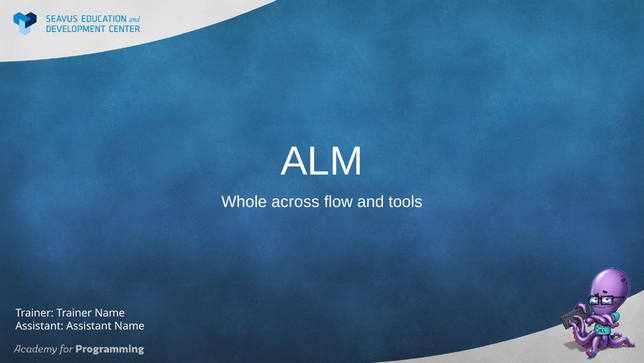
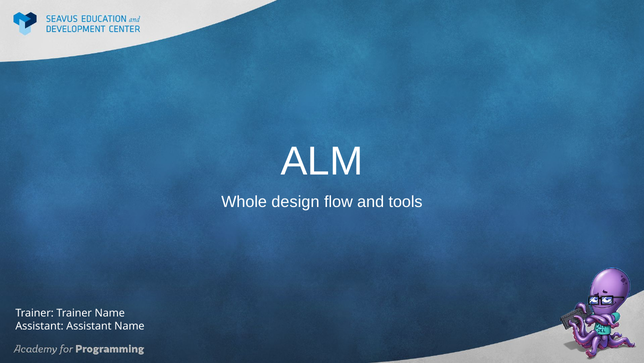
across: across -> design (295, 201)
